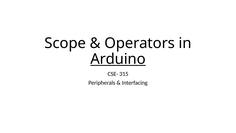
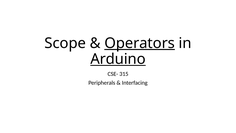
Operators underline: none -> present (140, 43)
